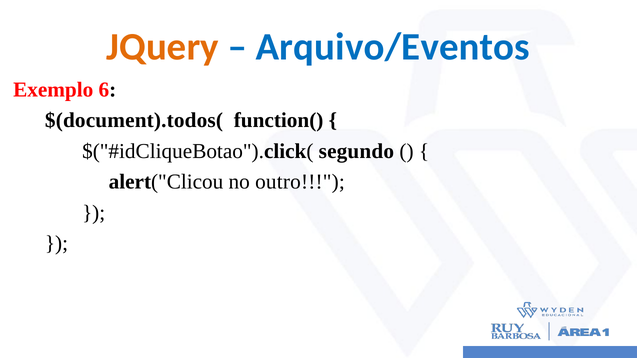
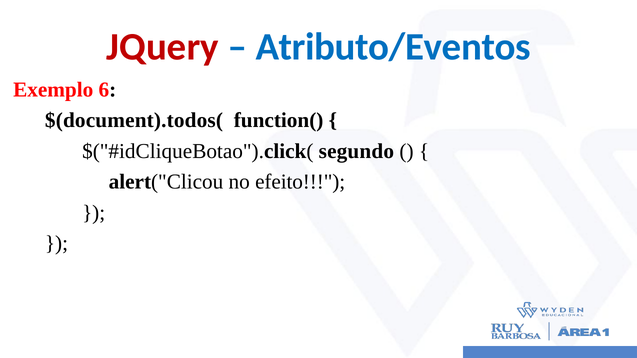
JQuery colour: orange -> red (163, 47)
Arquivo/Eventos: Arquivo/Eventos -> Atributo/Eventos (393, 47)
outro: outro -> efeito (300, 182)
